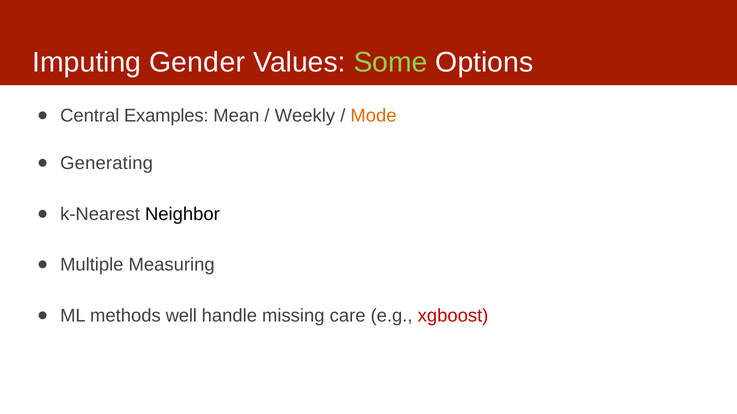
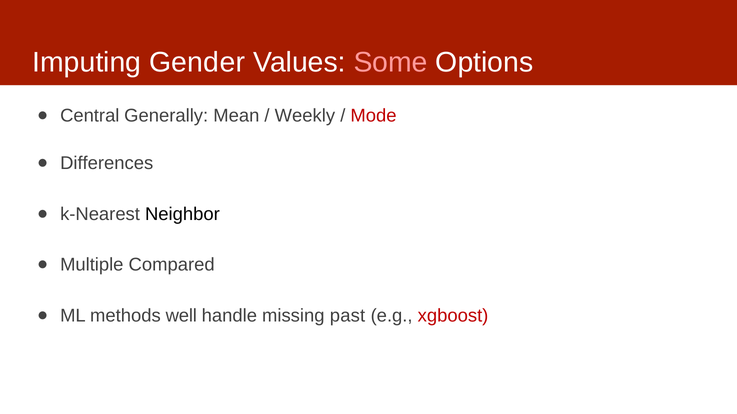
Some colour: light green -> pink (391, 62)
Examples: Examples -> Generally (166, 116)
Mode colour: orange -> red (374, 116)
Generating: Generating -> Differences (107, 163)
Measuring: Measuring -> Compared (172, 265)
care: care -> past (348, 316)
